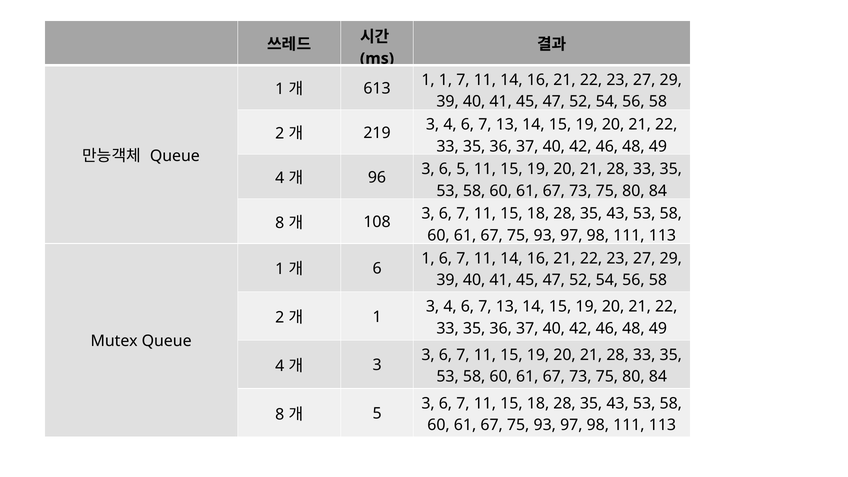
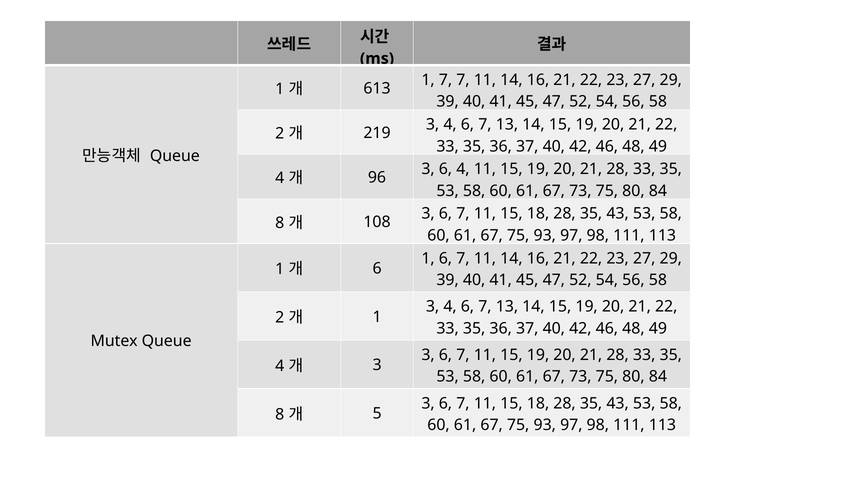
1 1: 1 -> 7 (445, 80)
6 5: 5 -> 4 (463, 169)
